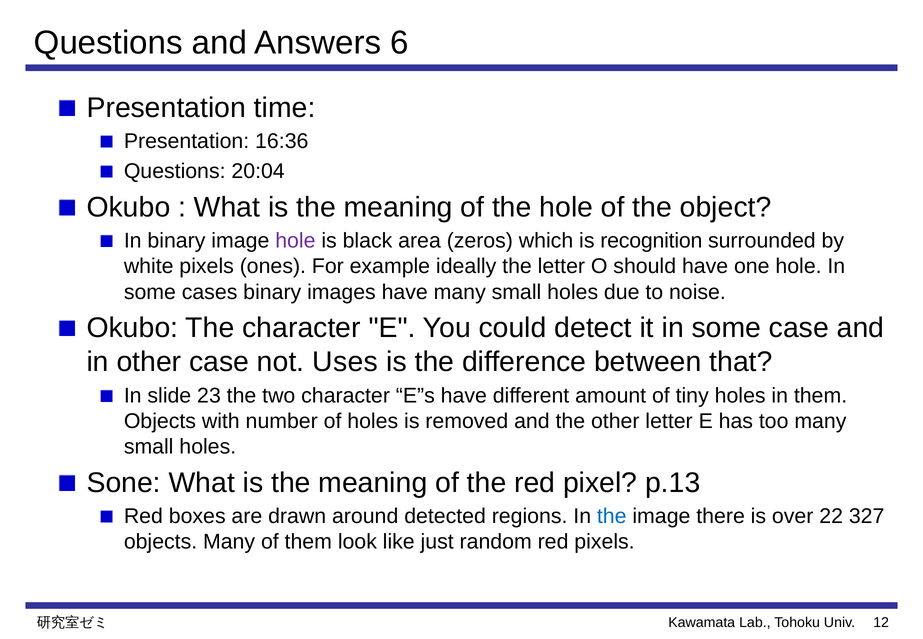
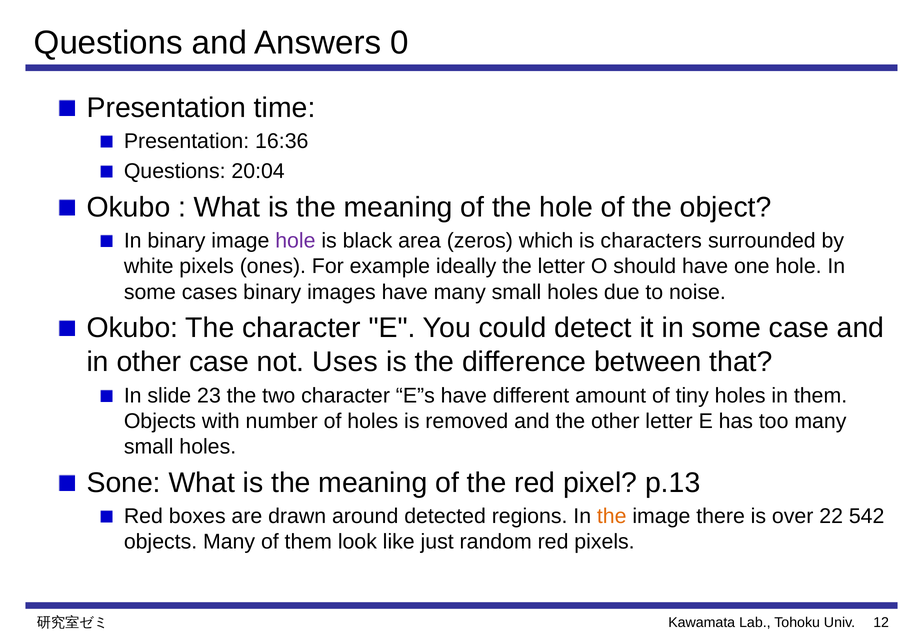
6: 6 -> 0 (400, 43)
recognition: recognition -> characters (651, 241)
the colour: blue -> orange (612, 516)
327: 327 -> 542 (867, 516)
